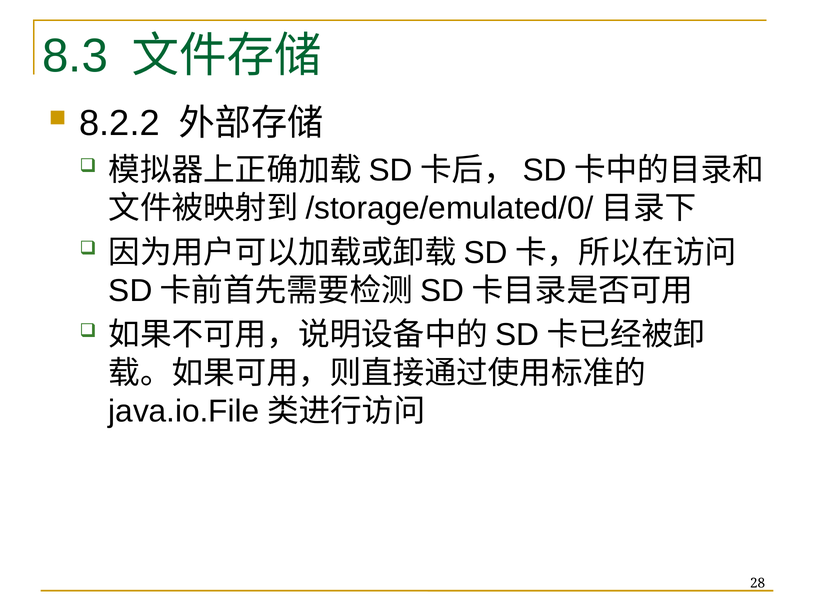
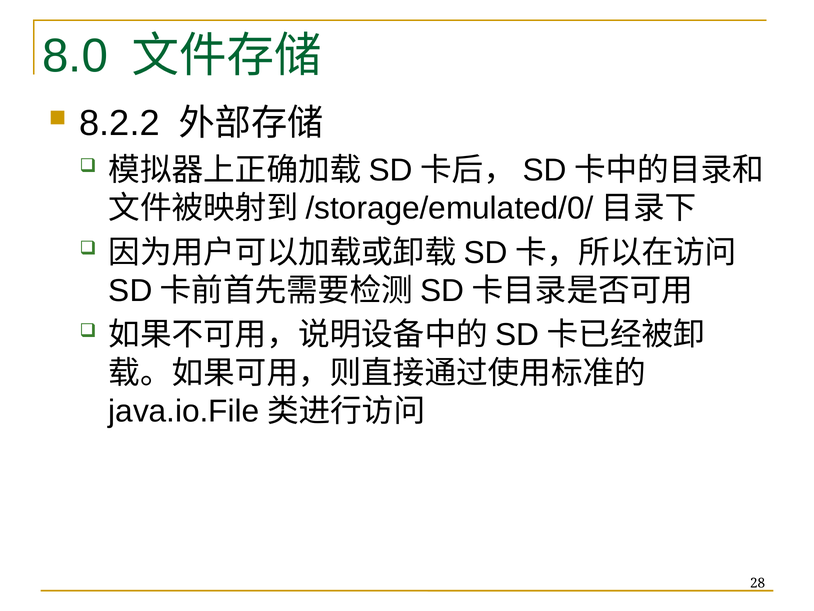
8.3: 8.3 -> 8.0 (75, 56)
